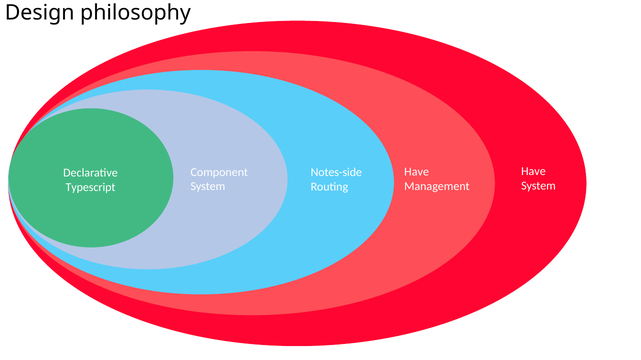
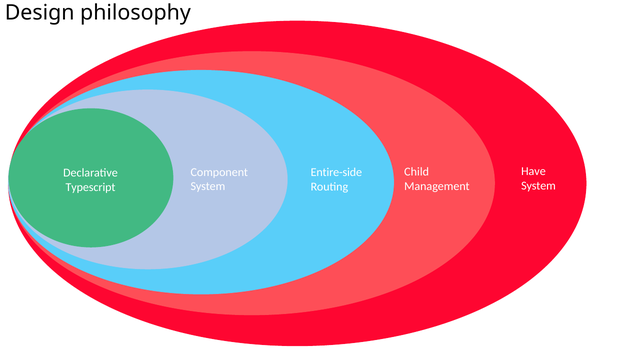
Have: Have -> Child (417, 172)
Notes-side: Notes-side -> Entire-side (336, 173)
